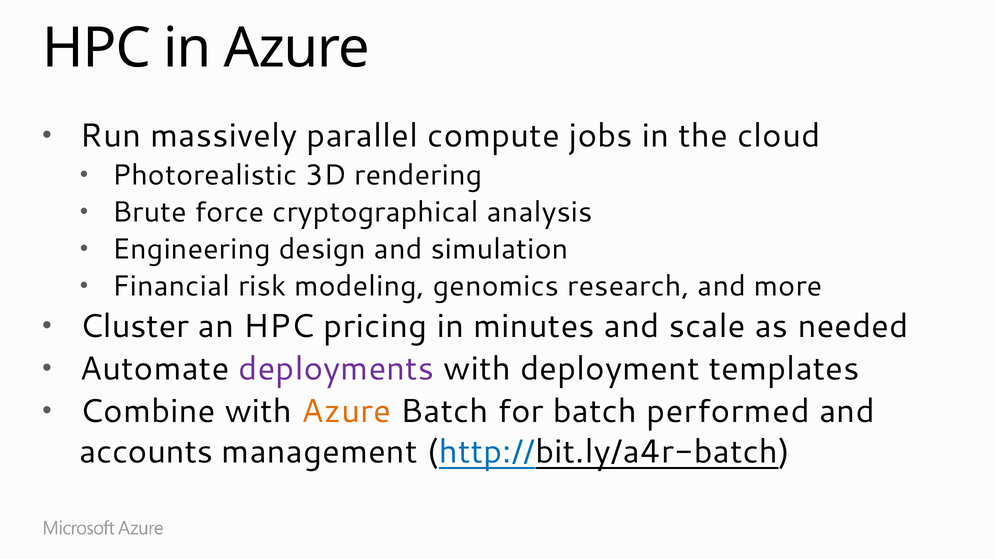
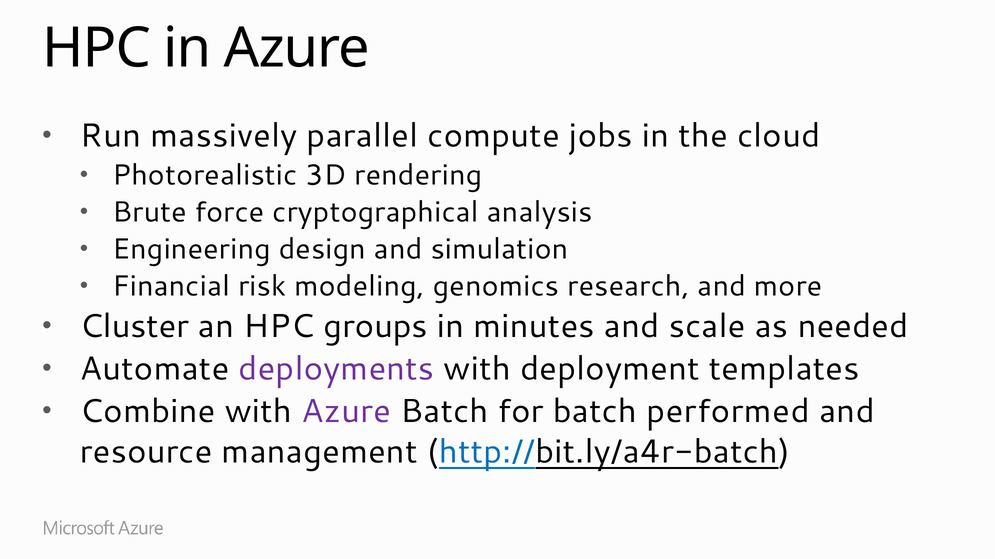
pricing: pricing -> groups (376, 327)
Azure colour: orange -> purple (346, 412)
accounts: accounts -> resource (146, 452)
